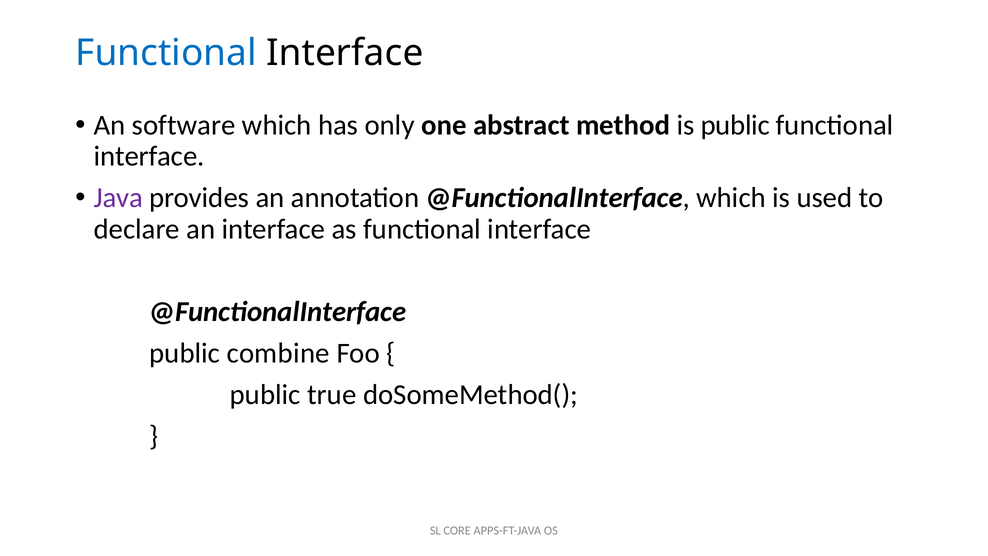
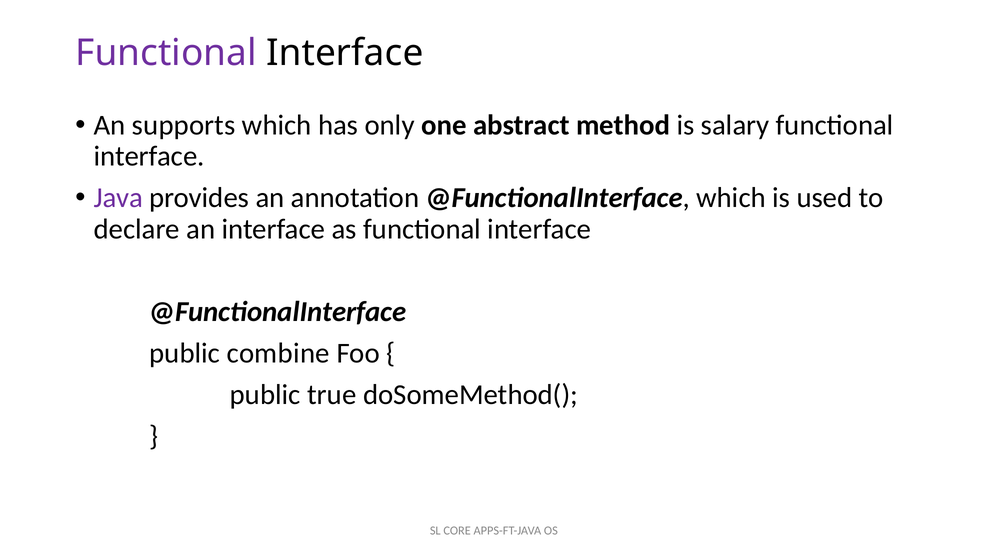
Functional colour: blue -> purple (166, 53)
software: software -> supports (184, 125)
is public: public -> salary (735, 125)
